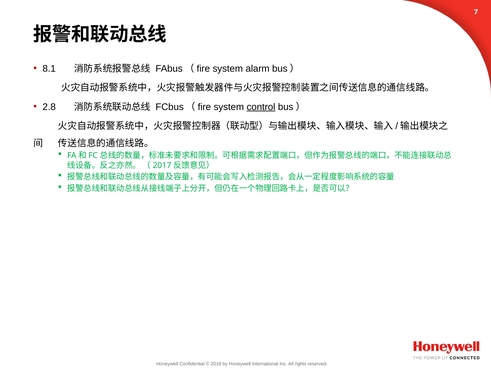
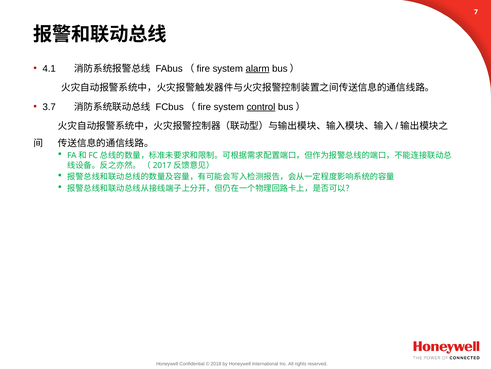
8.1: 8.1 -> 4.1 (49, 69)
alarm underline: none -> present (258, 69)
2.8: 2.8 -> 3.7 (49, 107)
